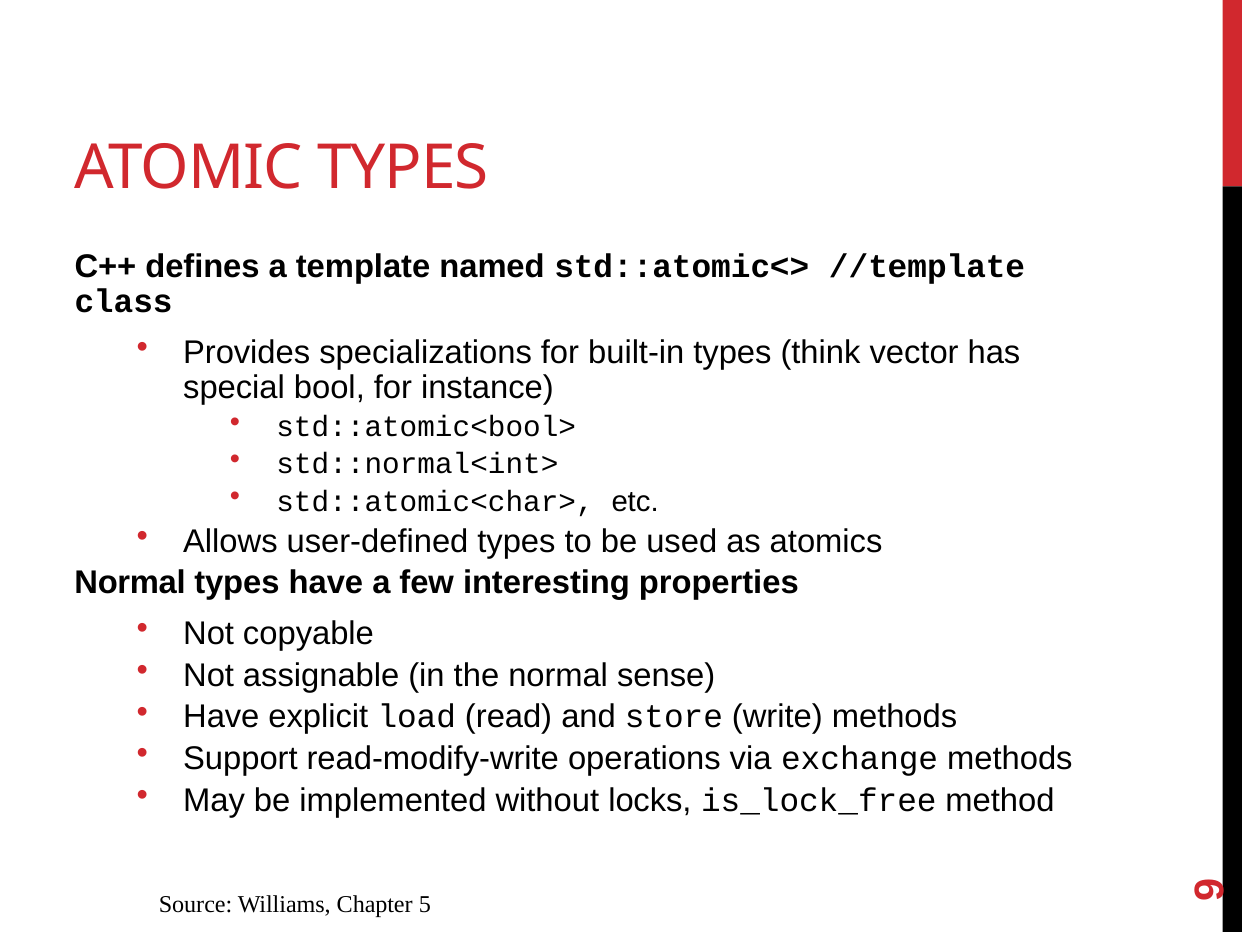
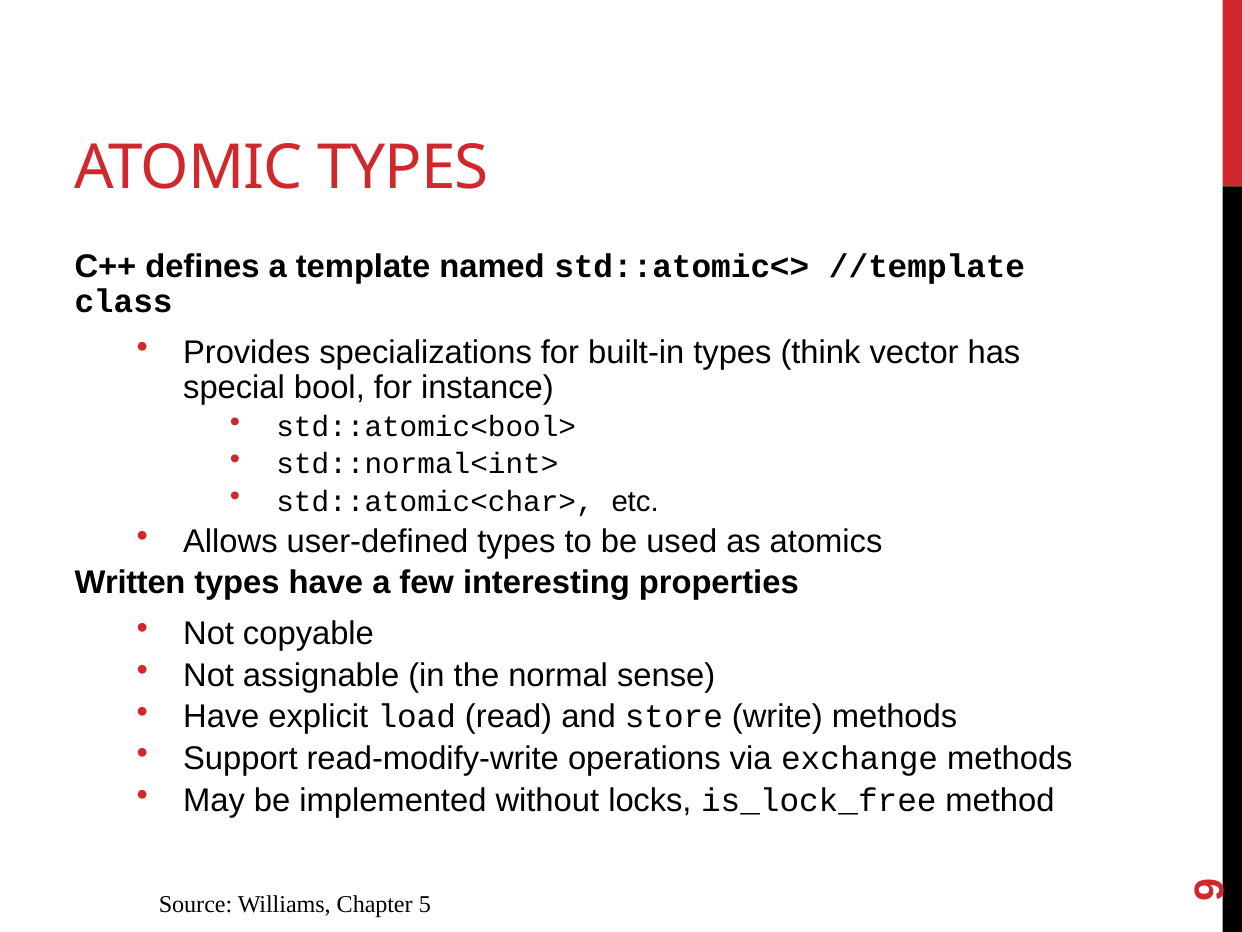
Normal: Normal -> Written (130, 583)
